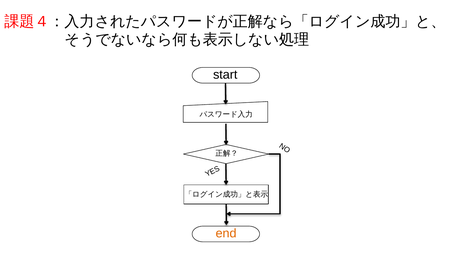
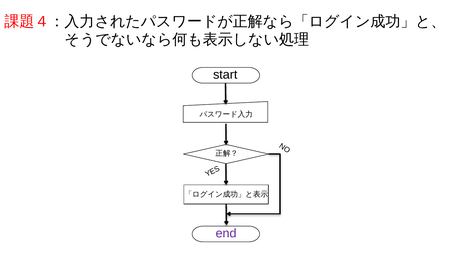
end colour: orange -> purple (226, 233)
